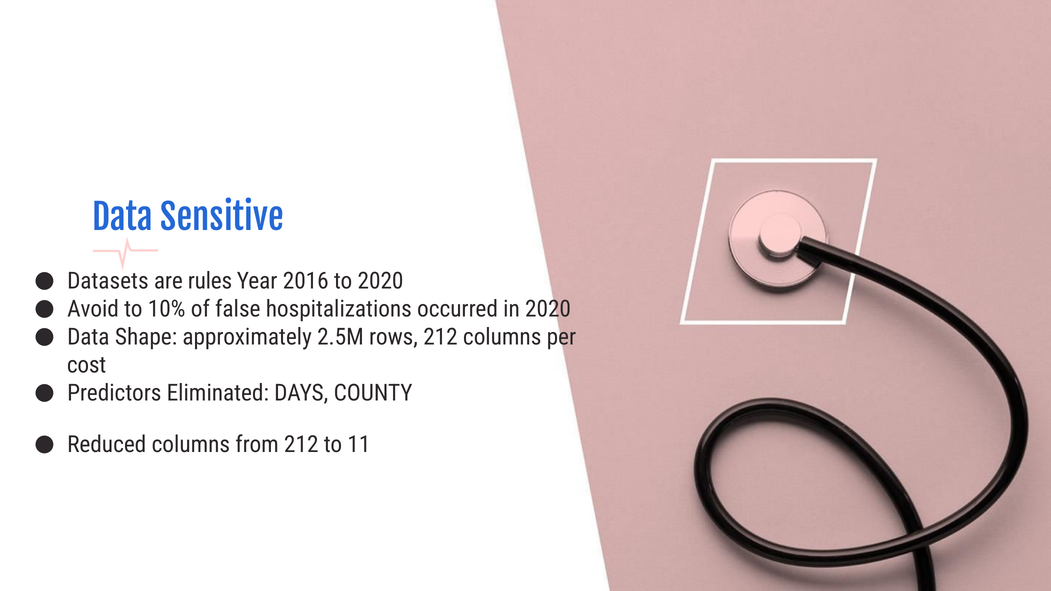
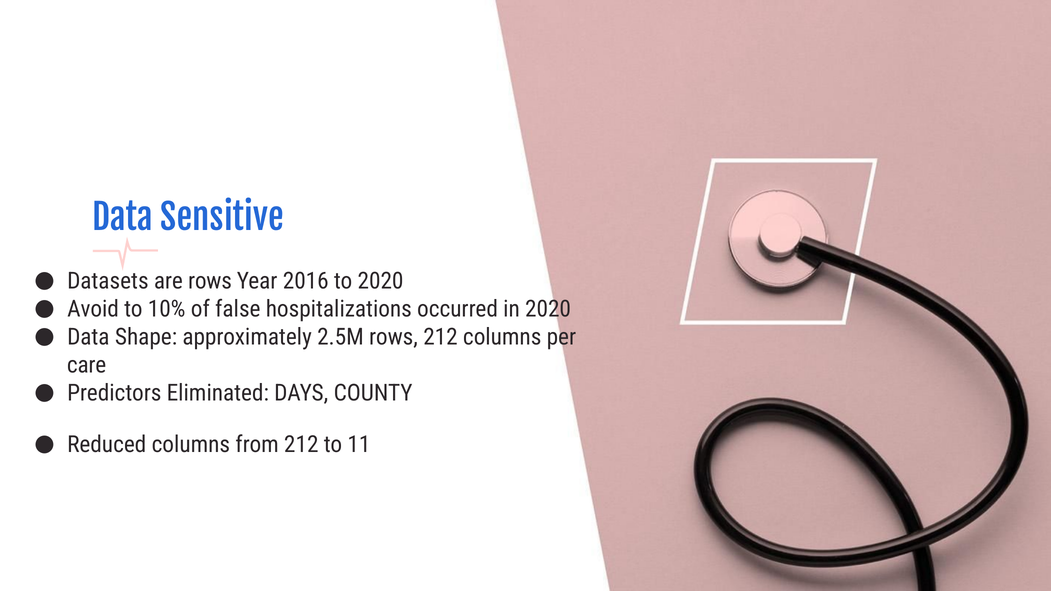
are rules: rules -> rows (210, 281)
cost: cost -> care (87, 365)
